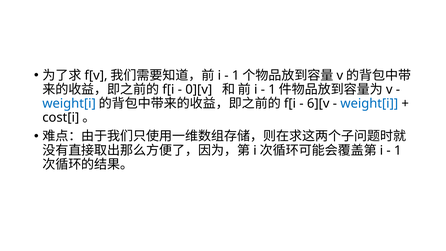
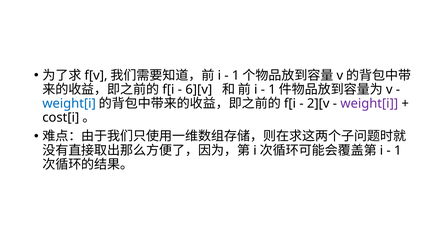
0][v: 0][v -> 6][v (199, 89)
6][v: 6][v -> 2][v (318, 104)
weight[i colour: blue -> purple (369, 104)
